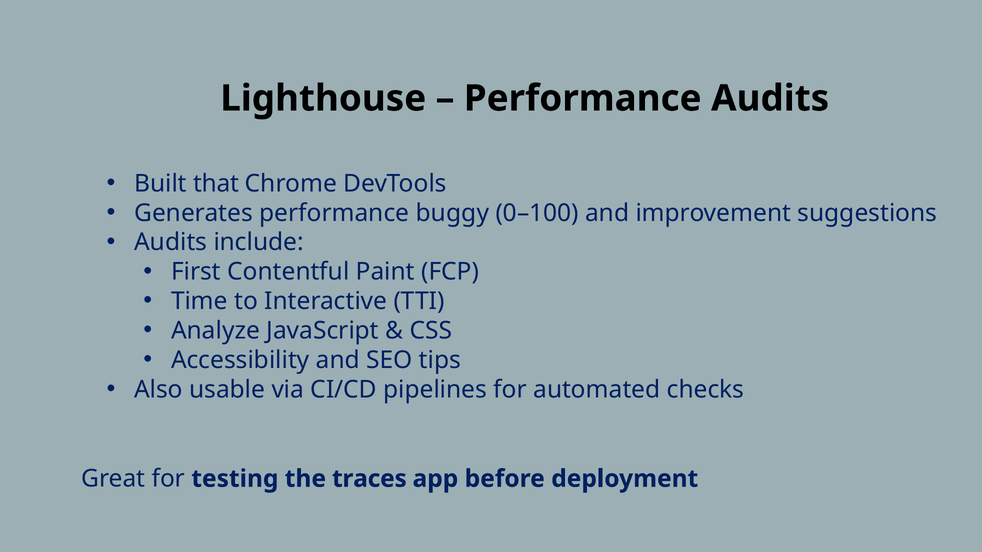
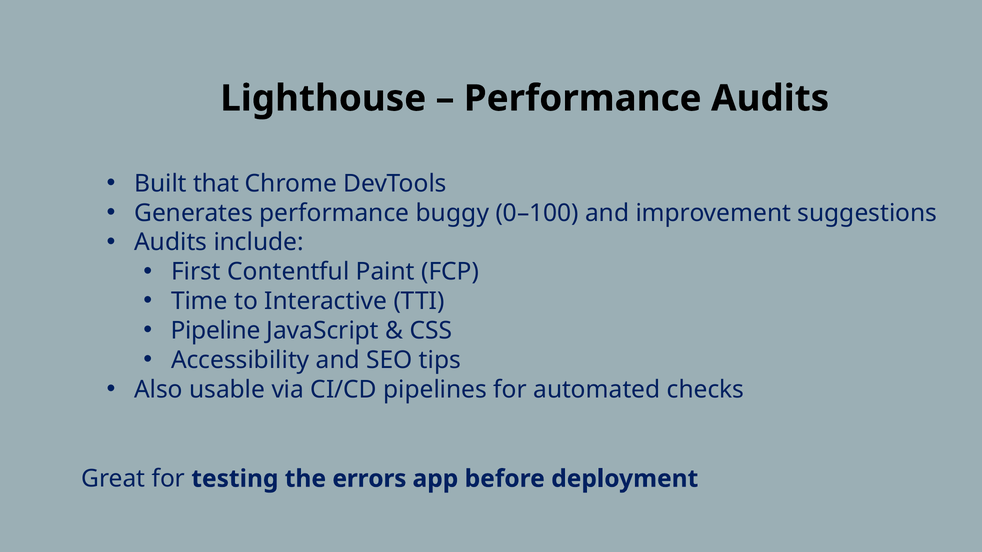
Analyze: Analyze -> Pipeline (216, 331)
traces: traces -> errors (369, 479)
